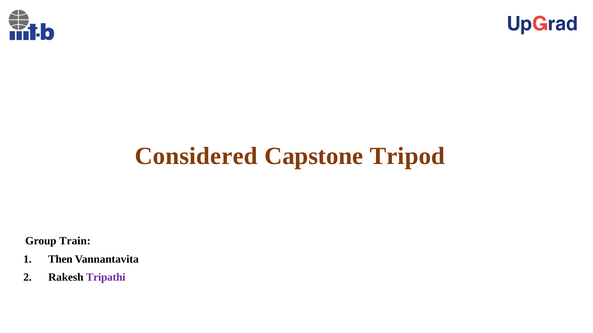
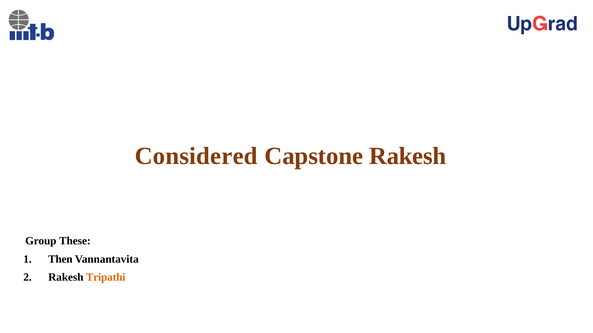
Capstone Tripod: Tripod -> Rakesh (408, 156)
Train: Train -> These (75, 241)
Tripathi colour: purple -> orange (106, 278)
